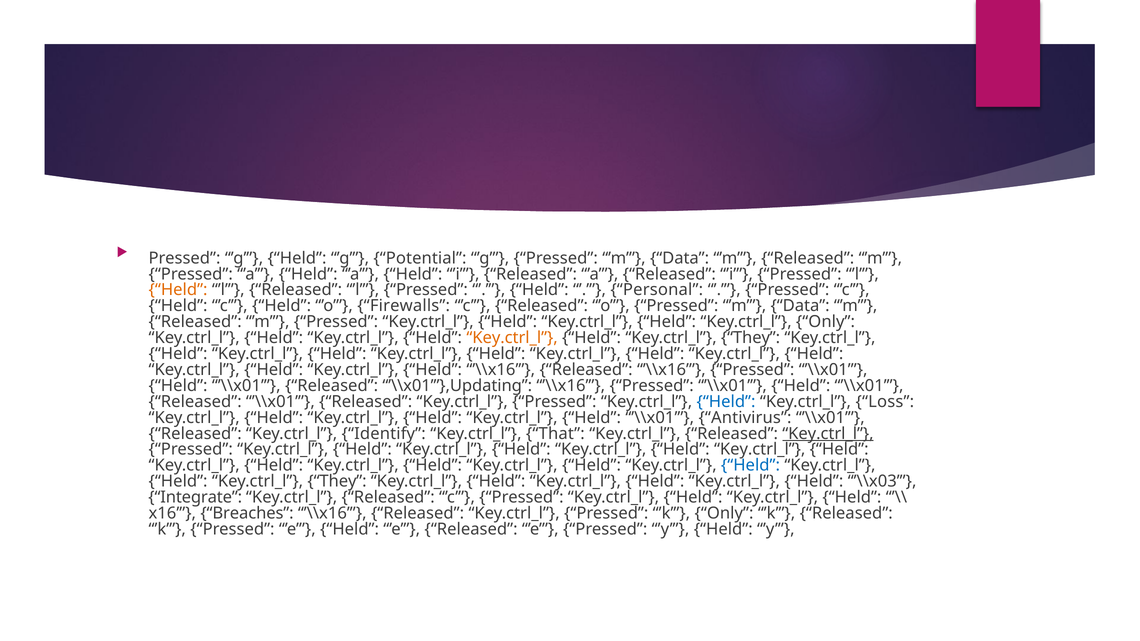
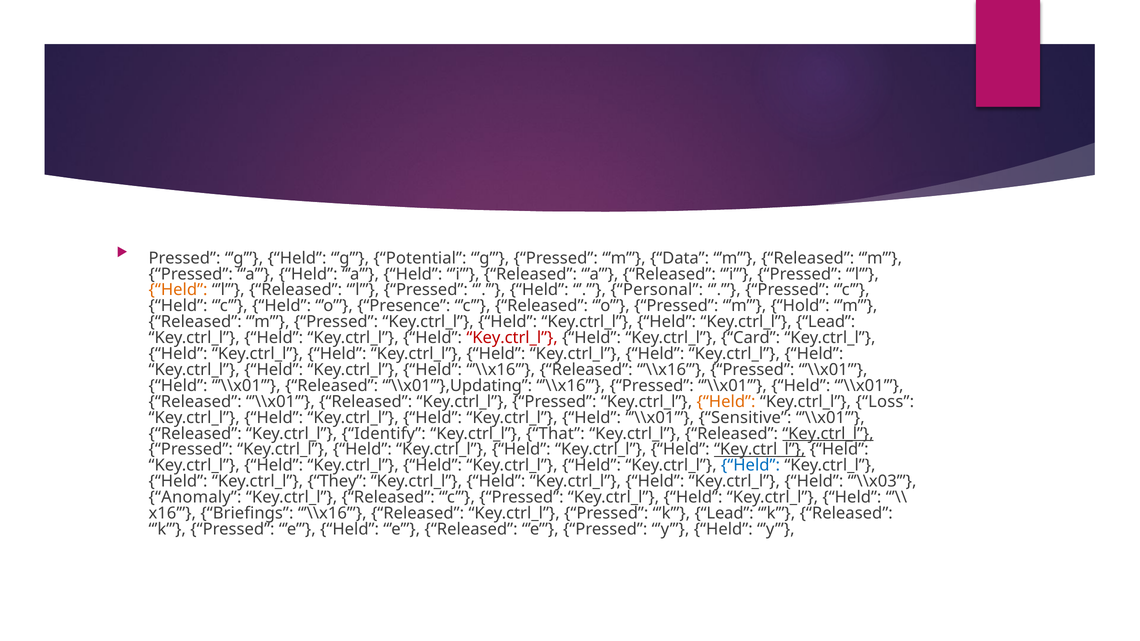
Firewalls: Firewalls -> Presence (404, 306)
’o Pressed ’m Data: Data -> Hold (800, 306)
Key.ctrl_l Only: Only -> Lead (826, 322)
Key.ctrl_l colour: orange -> red (512, 338)
They: They -> Card (751, 338)
Held colour: blue -> orange (726, 402)
Antivirus: Antivirus -> Sensitive (745, 418)
Key.ctrl_l underline: none -> present (760, 450)
Integrate: Integrate -> Anomaly (195, 498)
Breaches: Breaches -> Briefings (247, 513)
’k Only: Only -> Lead (724, 513)
